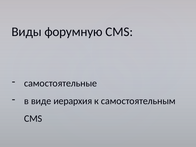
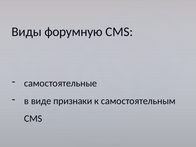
иерархия: иерархия -> признаки (73, 101)
